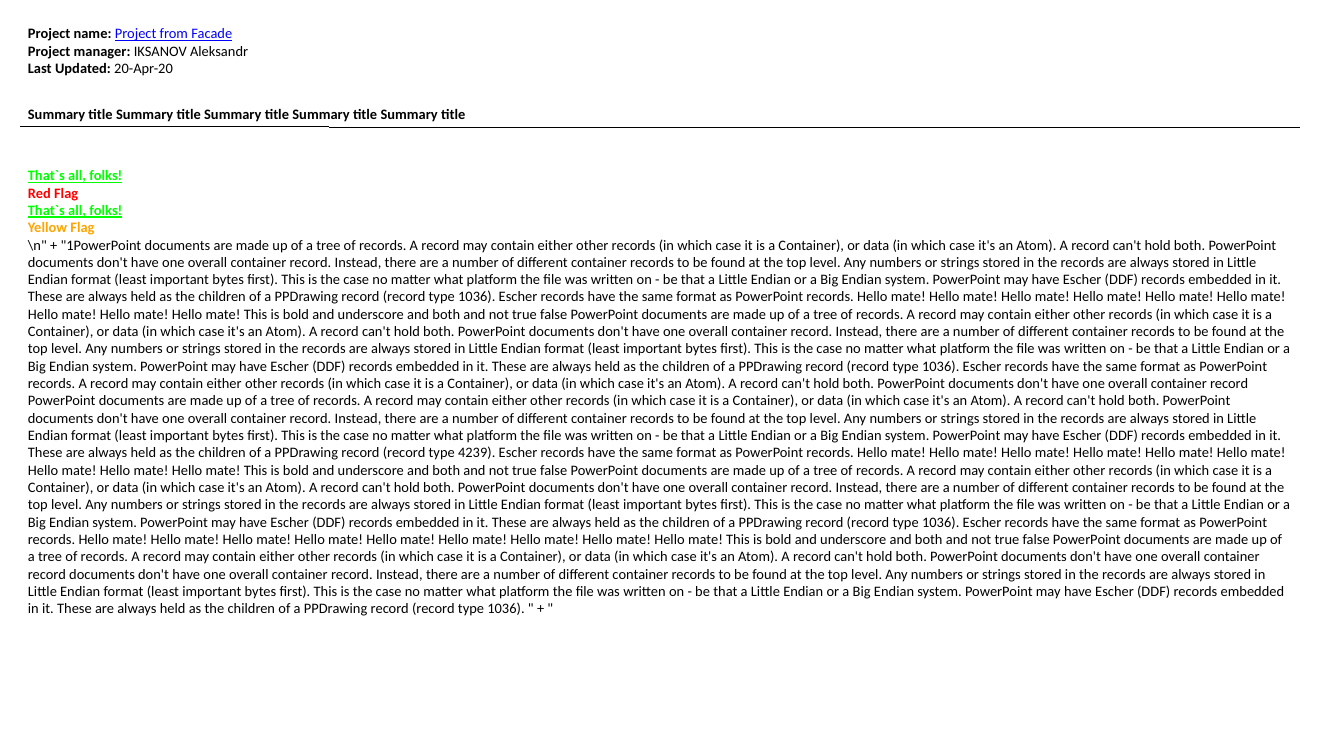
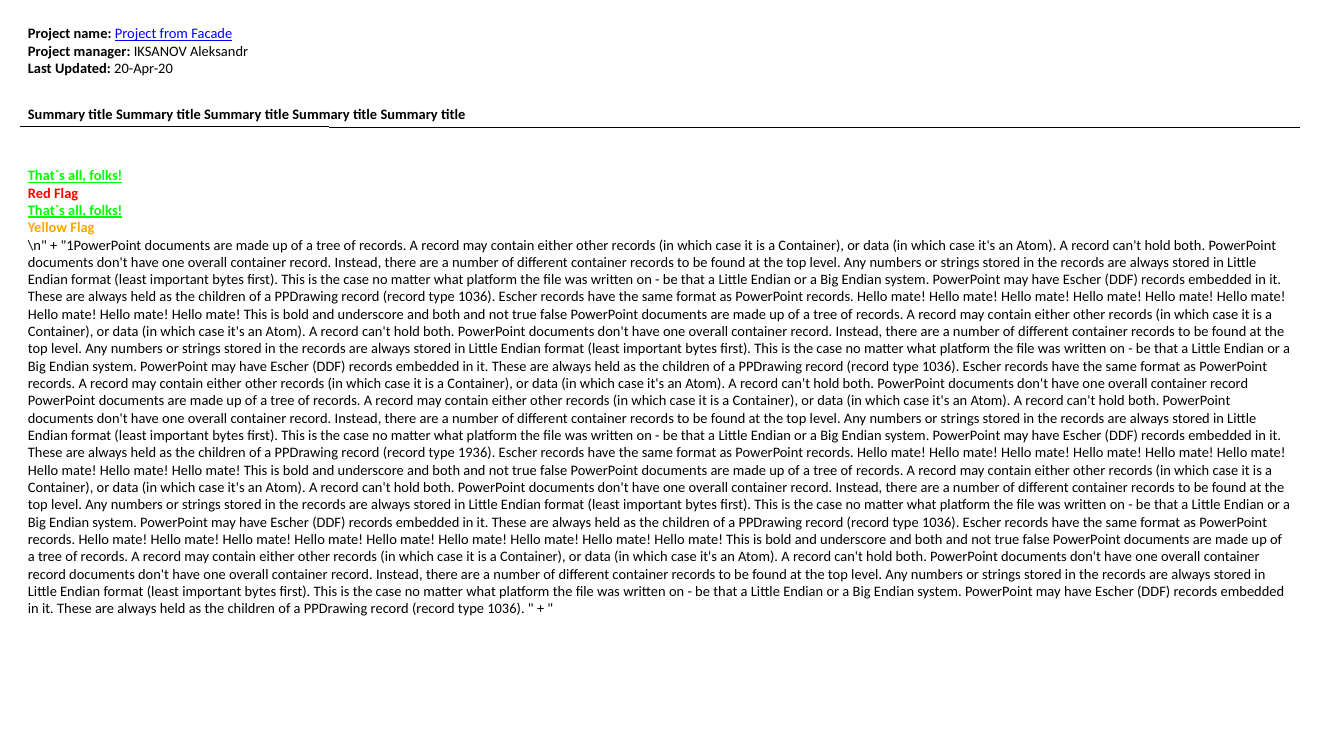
4239: 4239 -> 1936 (477, 453)
